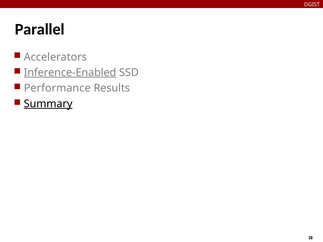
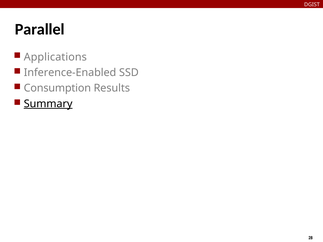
Accelerators: Accelerators -> Applications (55, 57)
Inference-Enabled underline: present -> none (70, 73)
Performance: Performance -> Consumption (57, 88)
